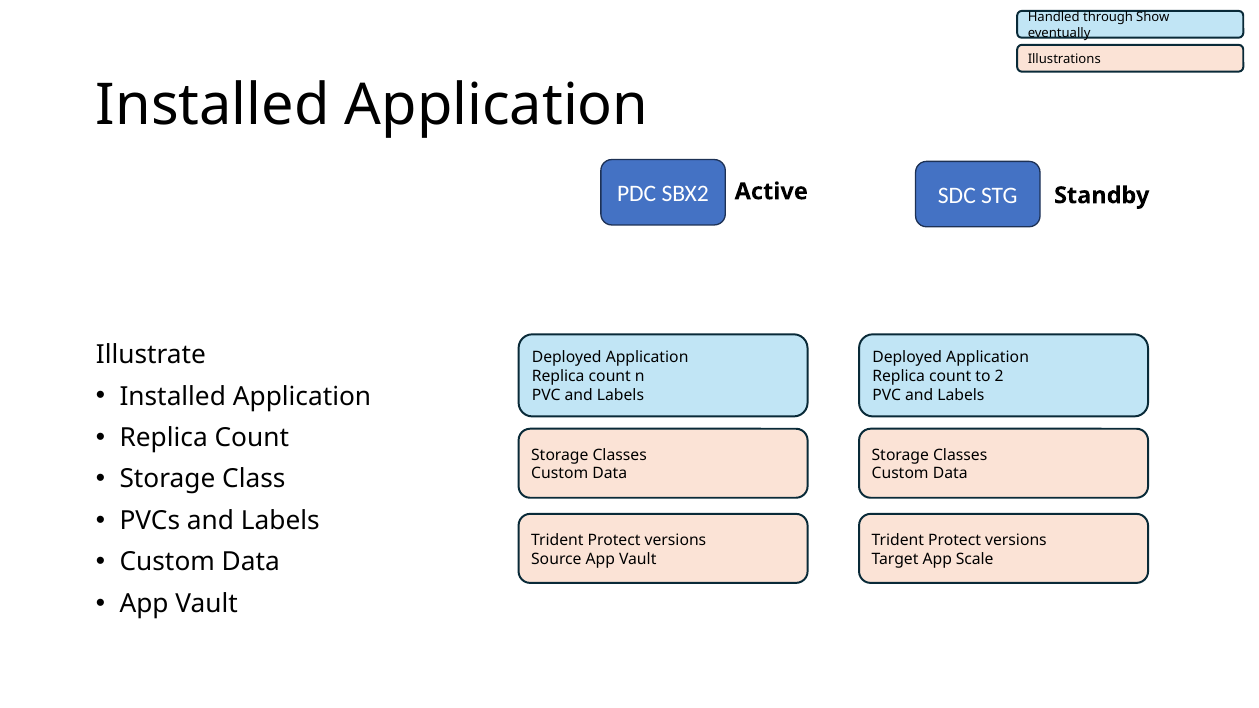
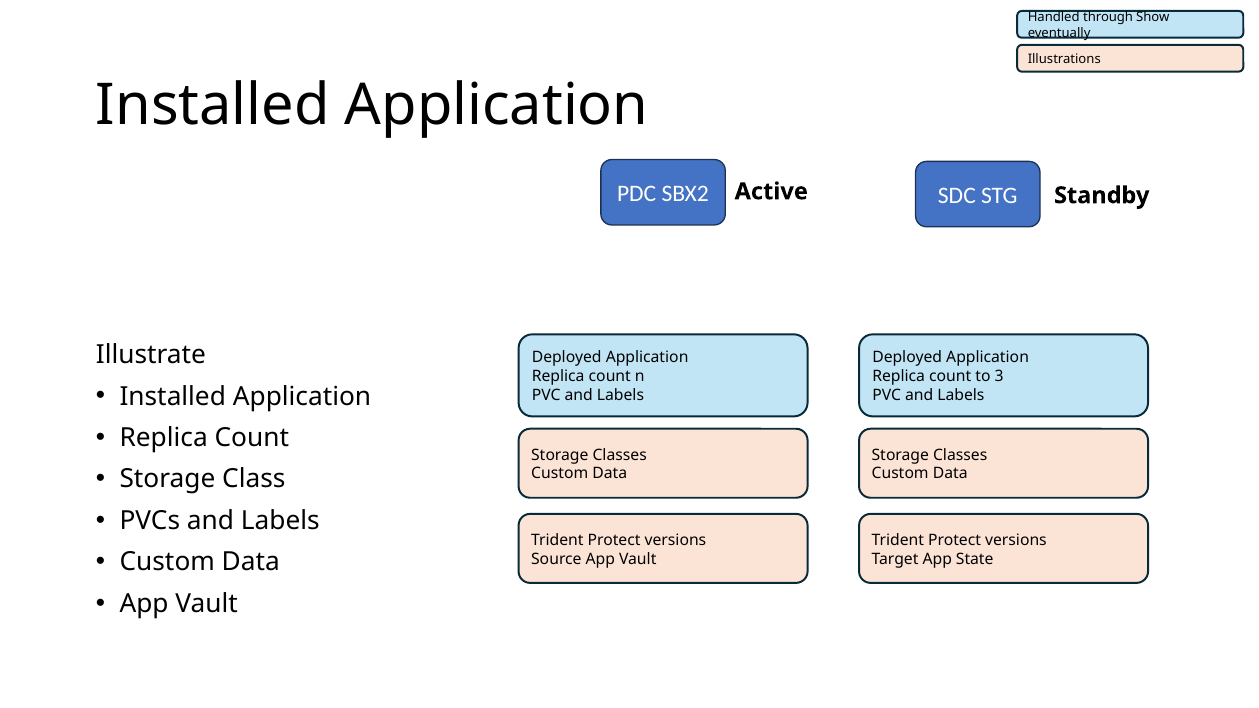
2: 2 -> 3 (999, 377)
Scale: Scale -> State (975, 559)
